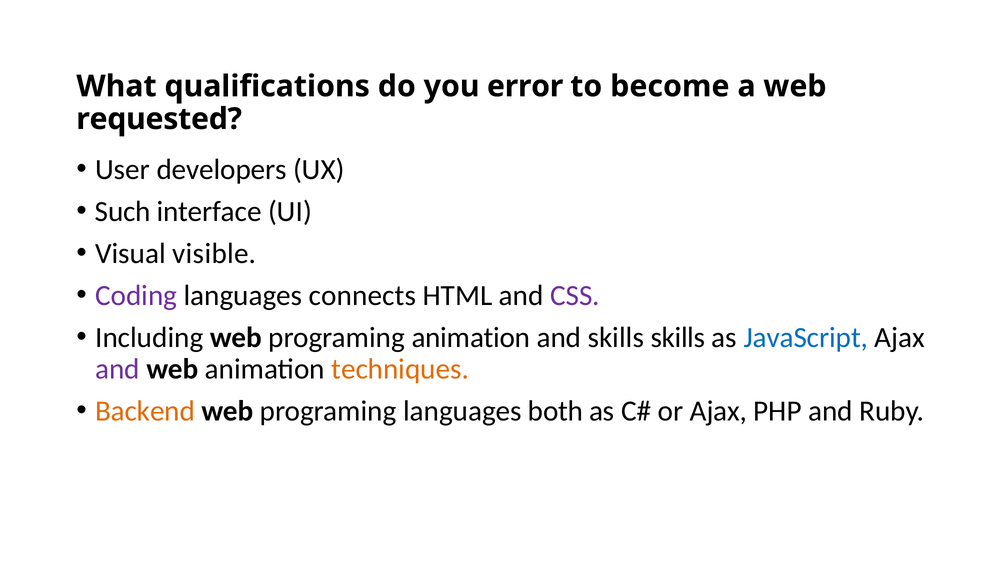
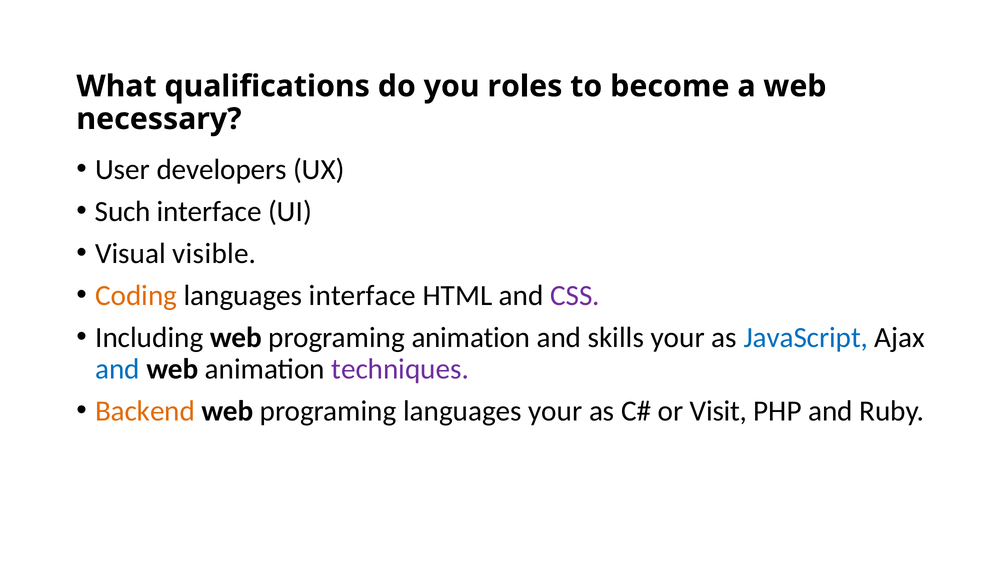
error: error -> roles (525, 86)
requested: requested -> necessary (159, 119)
Coding colour: purple -> orange (136, 295)
languages connects: connects -> interface (362, 295)
skills skills: skills -> your (678, 337)
and colour: purple -> blue (118, 369)
techniques colour: orange -> purple (400, 369)
languages both: both -> your (555, 411)
or Ajax: Ajax -> Visit (718, 411)
